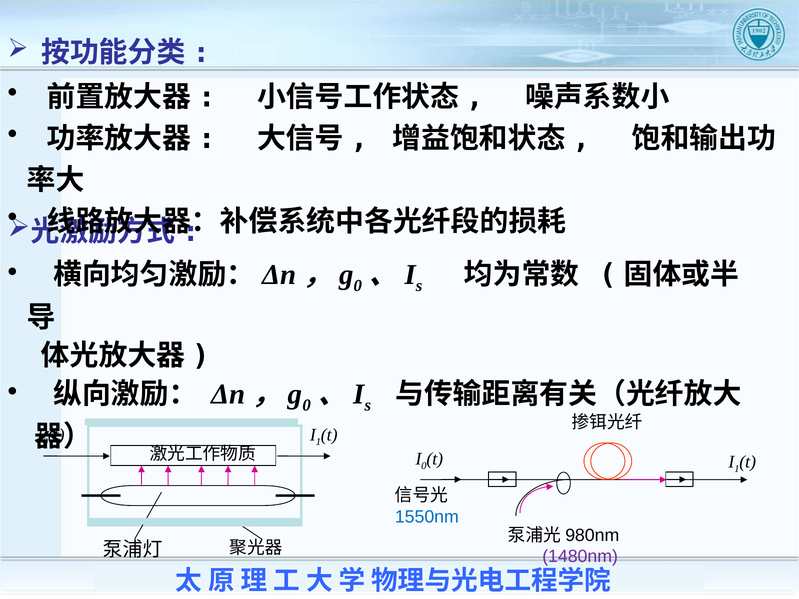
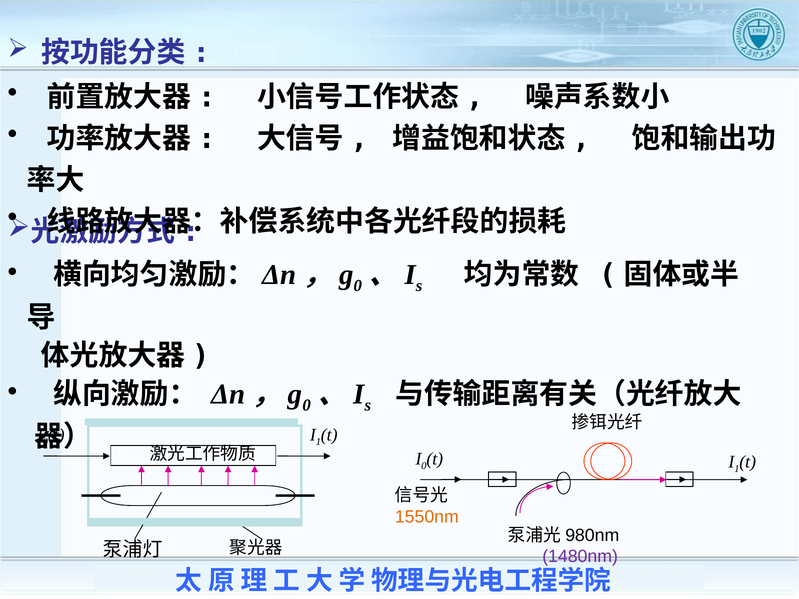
1550nm colour: blue -> orange (427, 517)
